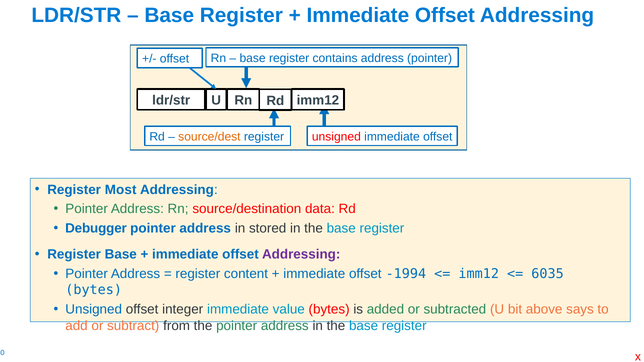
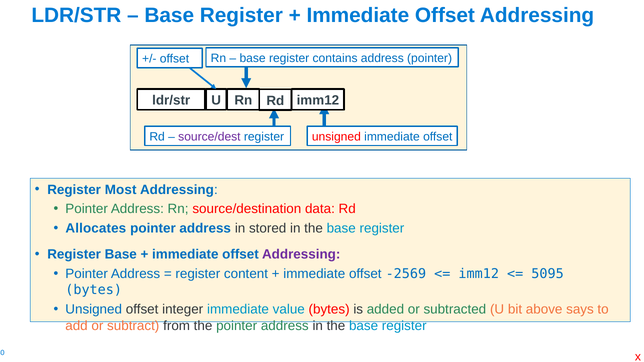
source/dest colour: orange -> purple (209, 137)
Debugger: Debugger -> Allocates (96, 229)
-1994: -1994 -> -2569 (406, 274)
6035: 6035 -> 5095 (548, 274)
